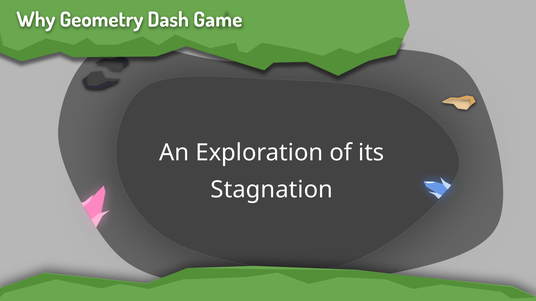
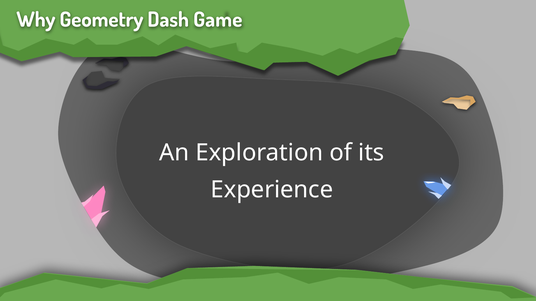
Stagnation: Stagnation -> Experience (272, 190)
